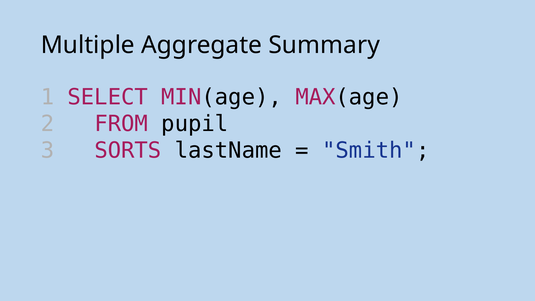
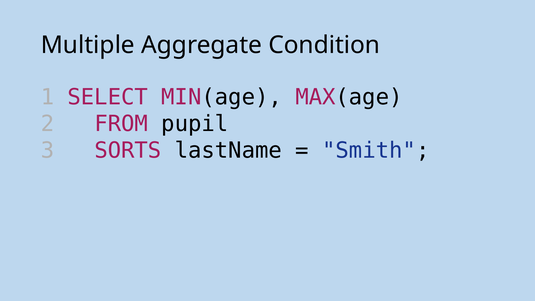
Summary: Summary -> Condition (324, 45)
